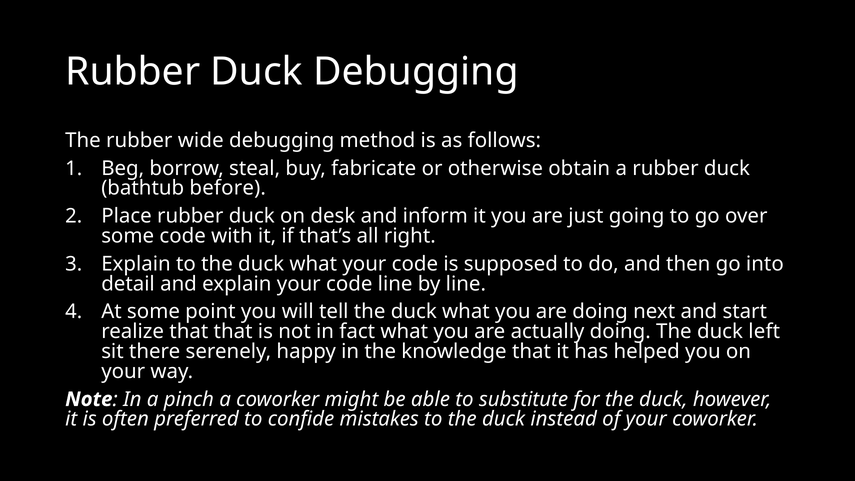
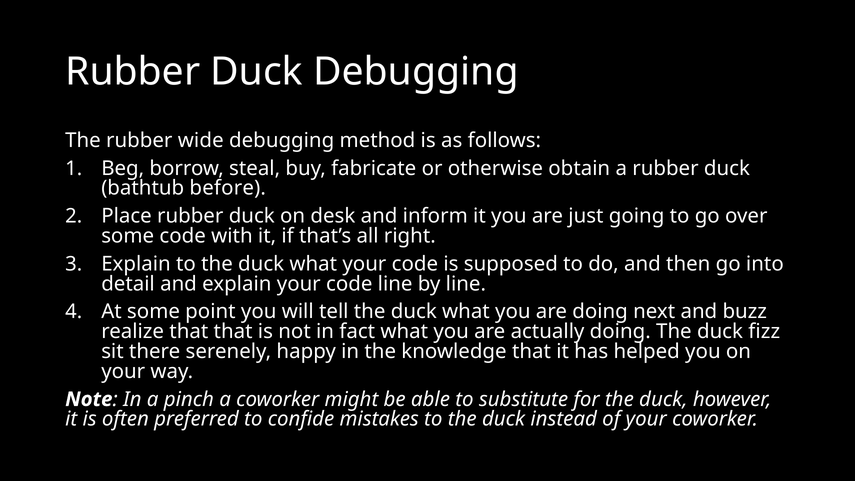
start: start -> buzz (745, 312)
left: left -> fizz (764, 332)
